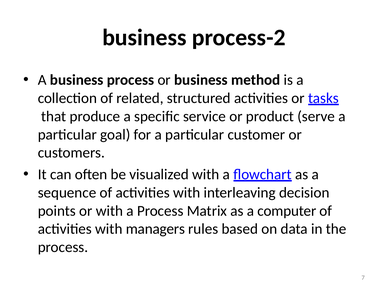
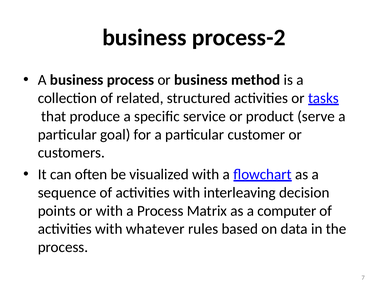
managers: managers -> whatever (155, 229)
